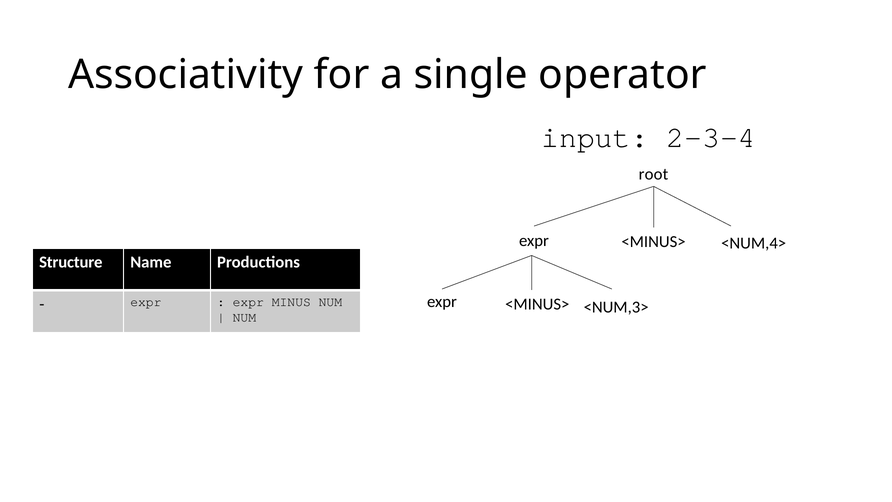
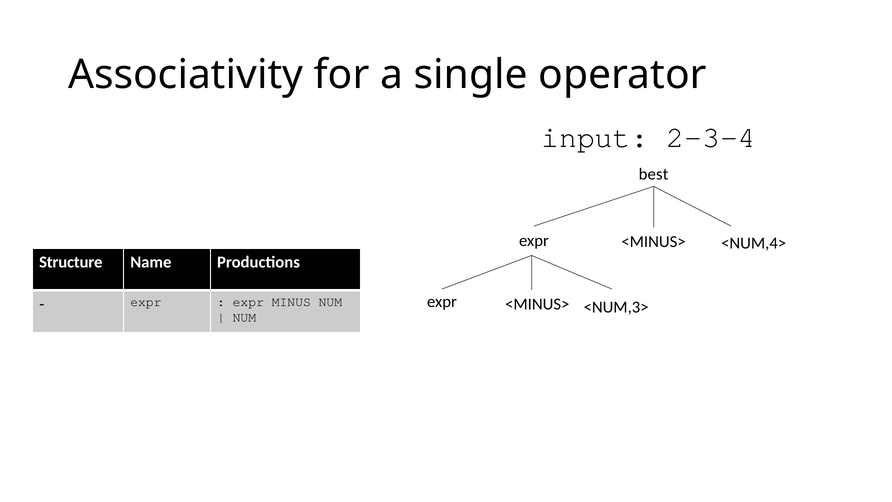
root: root -> best (654, 174)
